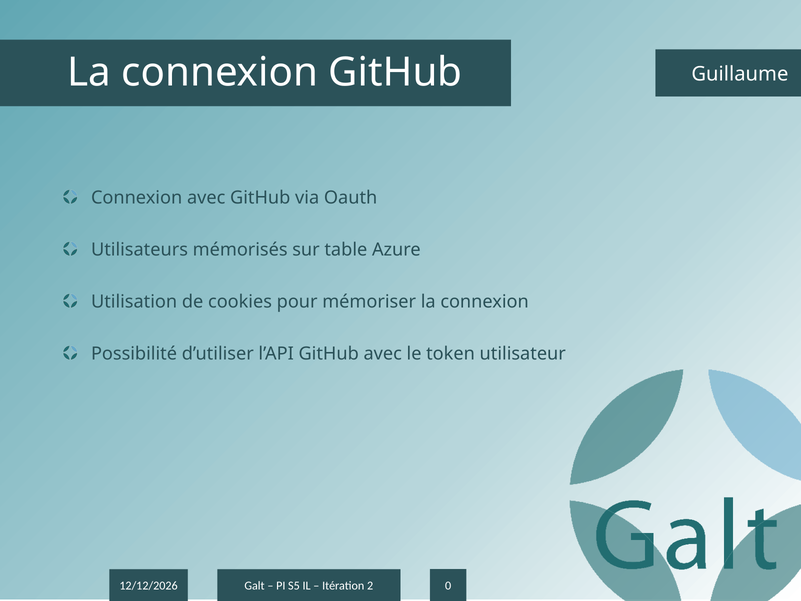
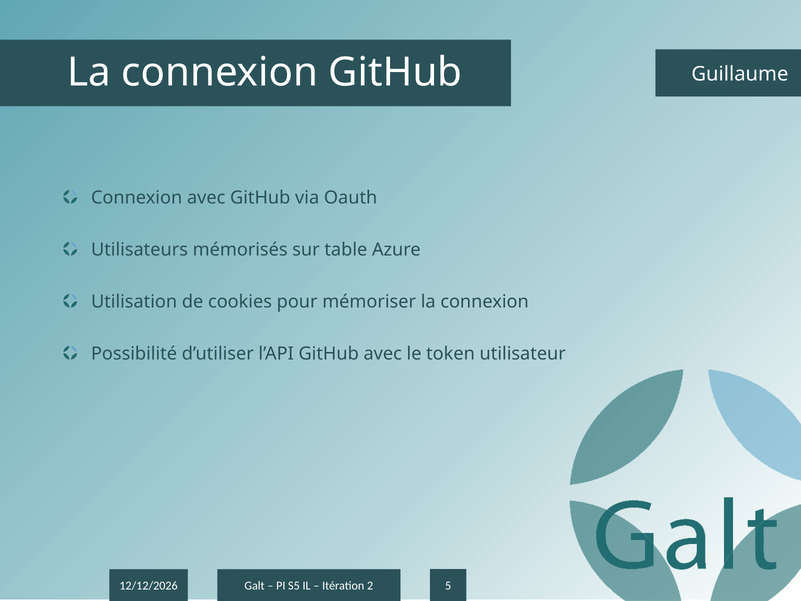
0: 0 -> 5 (448, 585)
